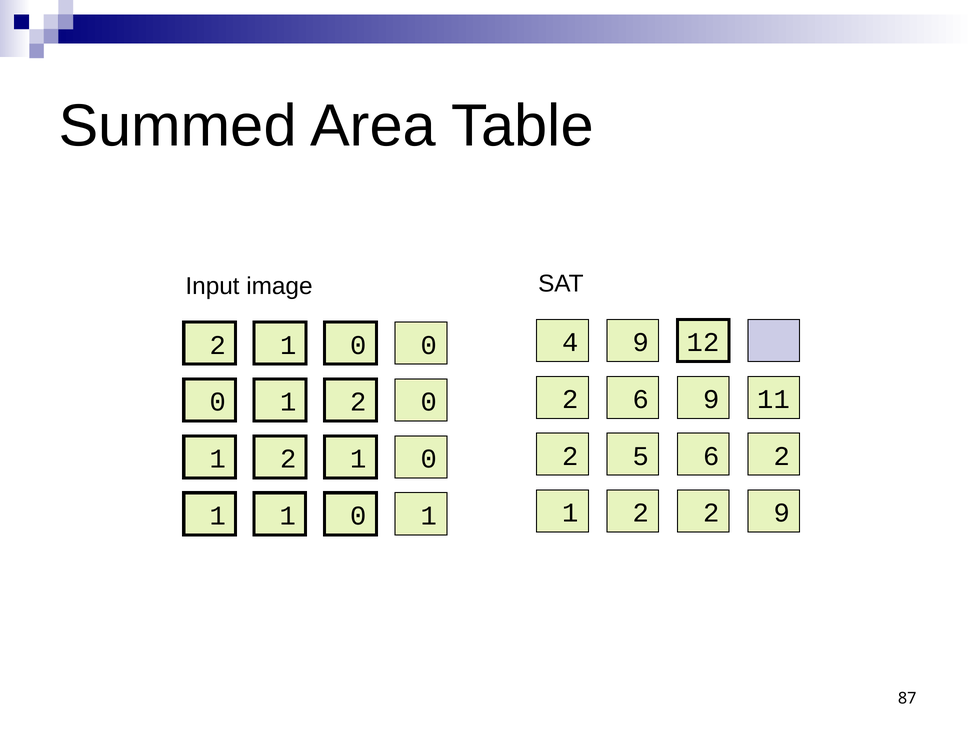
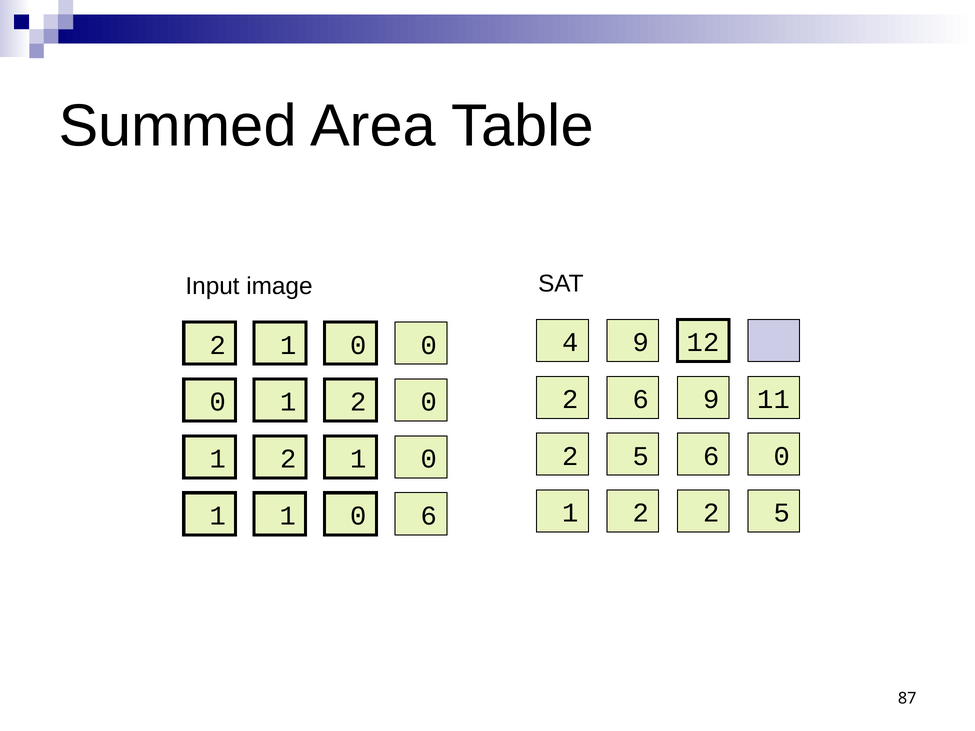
6 2: 2 -> 0 (782, 456)
2 2 9: 9 -> 5 (782, 513)
1 0 1: 1 -> 6 (429, 516)
